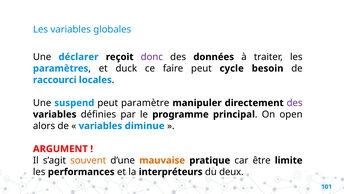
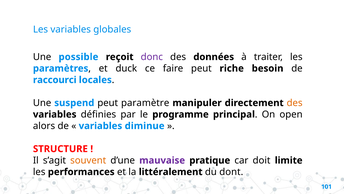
déclarer: déclarer -> possible (78, 57)
cycle: cycle -> riche (232, 68)
des colour: purple -> orange (295, 103)
ARGUMENT: ARGUMENT -> STRUCTURE (60, 149)
mauvaise colour: orange -> purple (162, 160)
être: être -> doit (262, 160)
interpréteurs: interpréteurs -> littéralement (171, 171)
deux: deux -> dont (231, 171)
